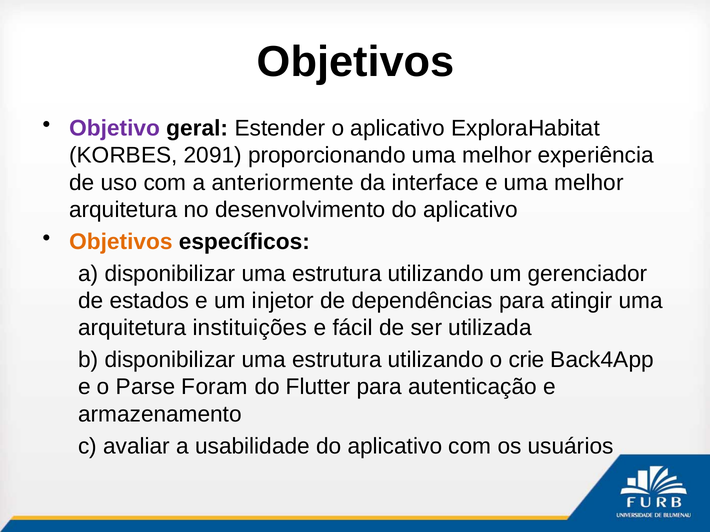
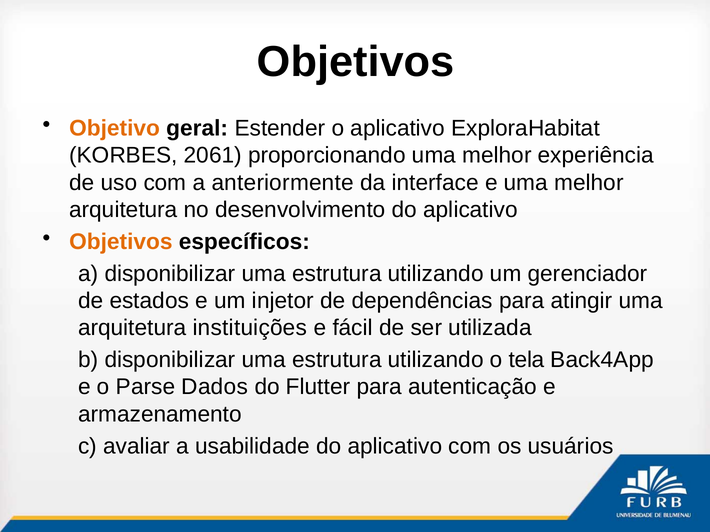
Objetivo colour: purple -> orange (115, 128)
2091: 2091 -> 2061 (213, 156)
crie: crie -> tela (527, 360)
Foram: Foram -> Dados (215, 387)
